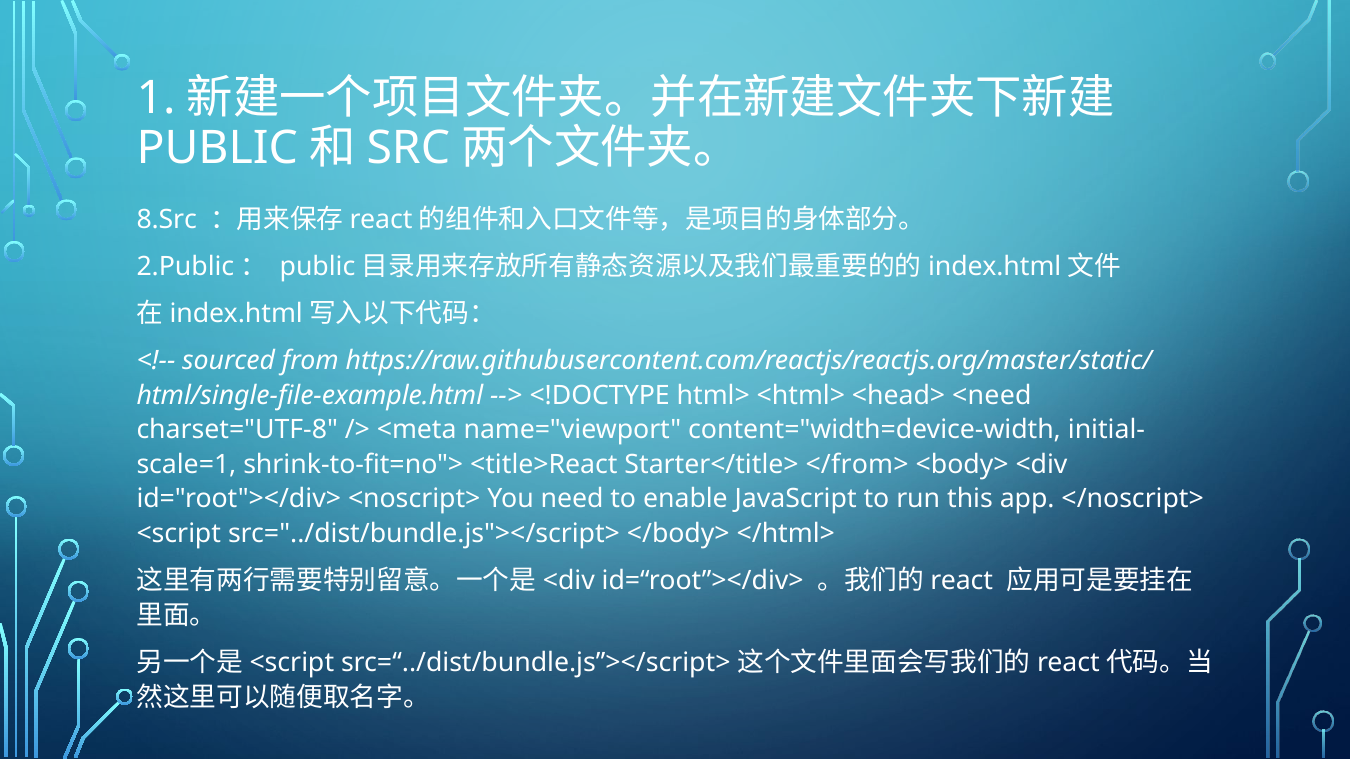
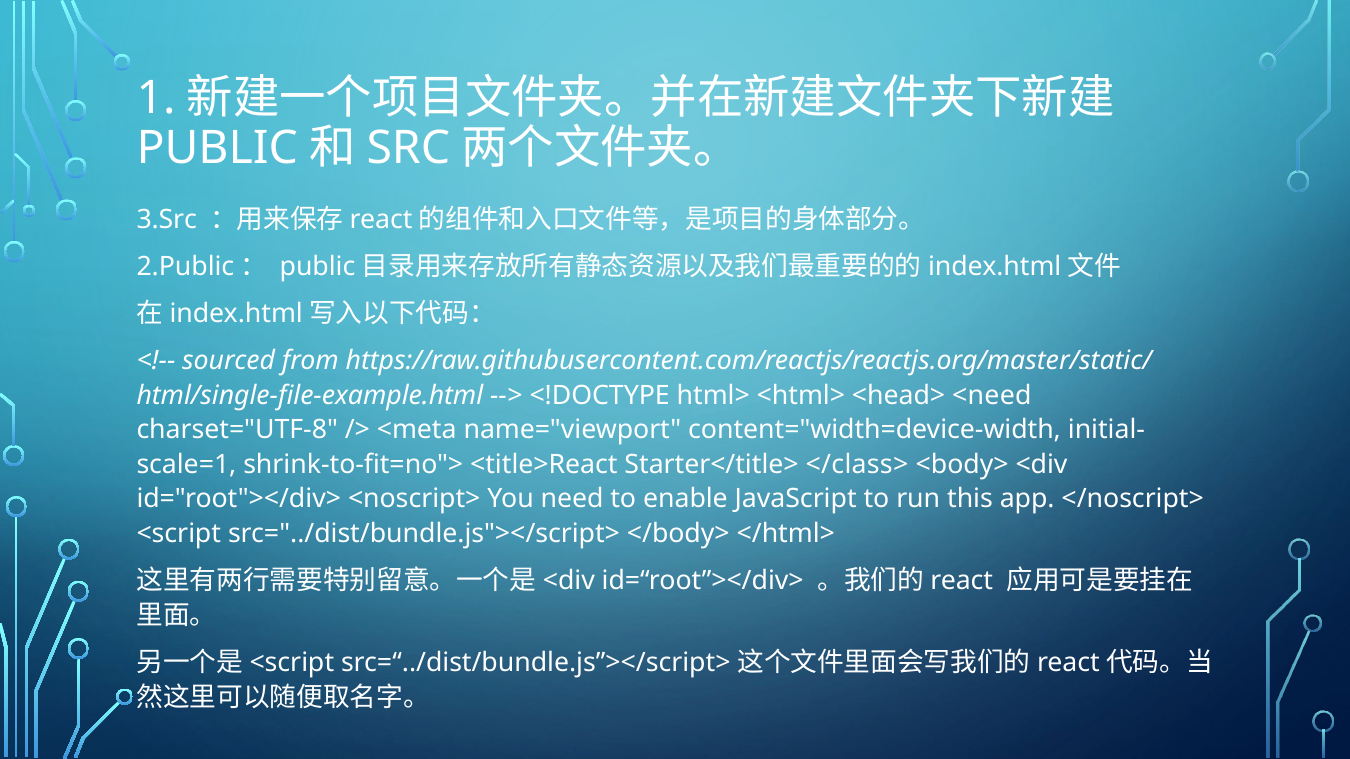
8.Src: 8.Src -> 3.Src (167, 219)
</from>: </from> -> </class> (857, 465)
